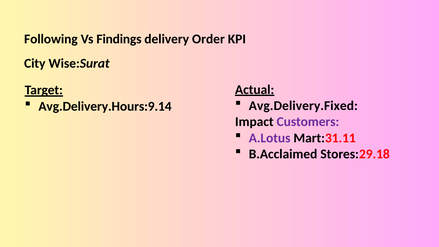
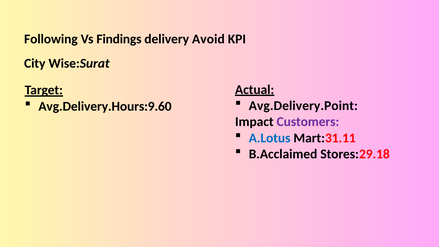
Order: Order -> Avoid (208, 39)
Avg.Delivery.Fixed: Avg.Delivery.Fixed -> Avg.Delivery.Point (303, 106)
Avg.Delivery.Hours:9.14: Avg.Delivery.Hours:9.14 -> Avg.Delivery.Hours:9.60 (105, 106)
A.Lotus colour: purple -> blue (270, 138)
